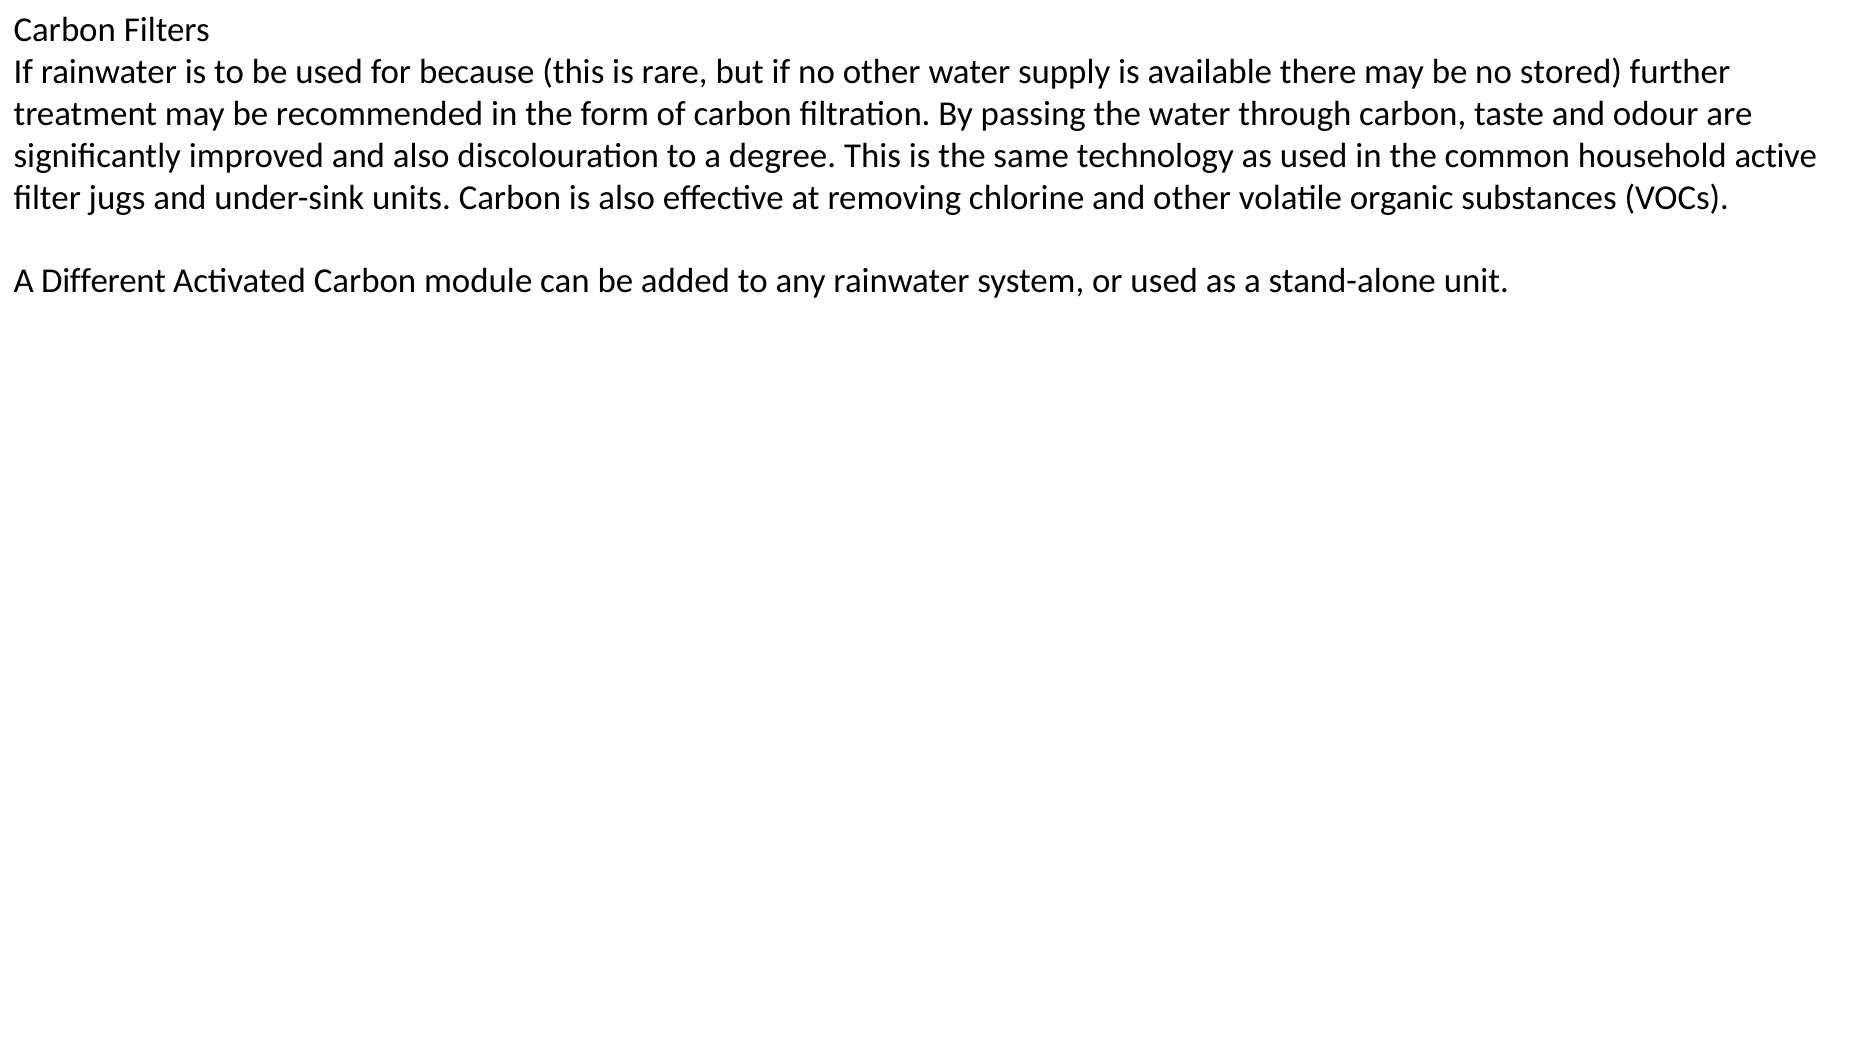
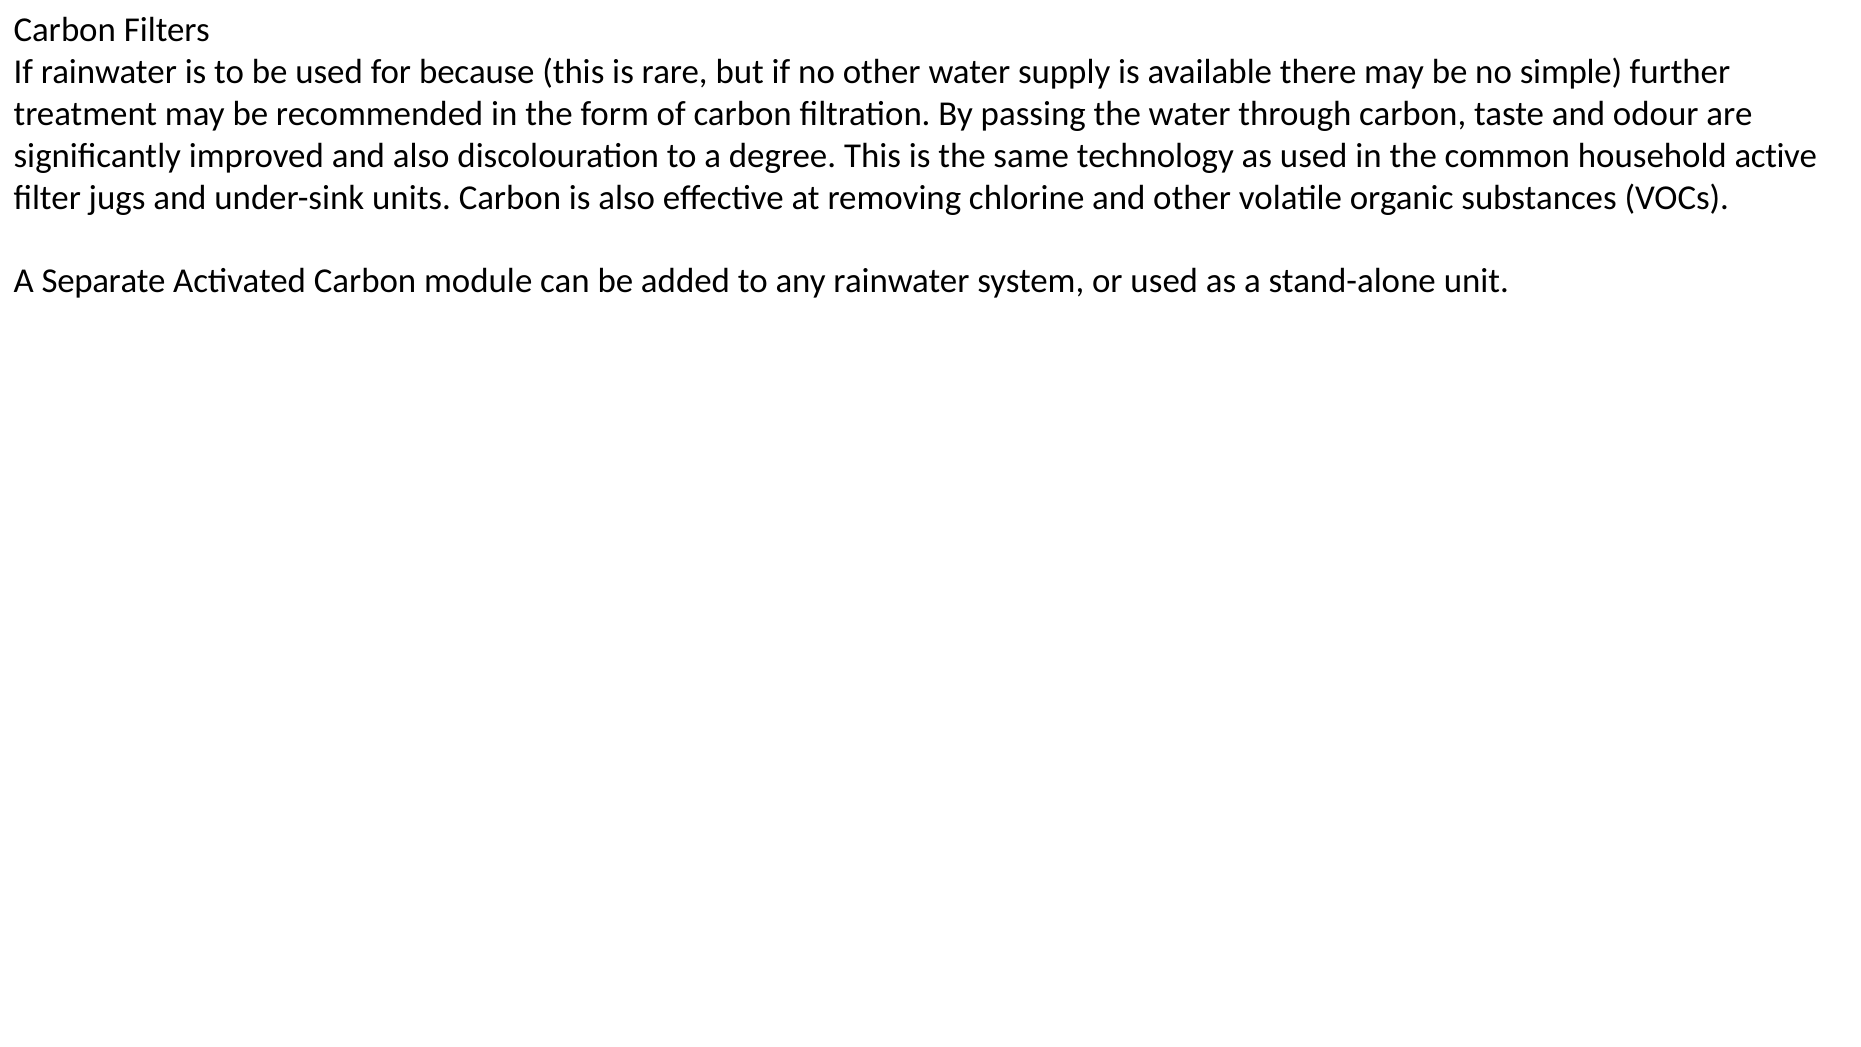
stored: stored -> simple (1571, 72)
Different: Different -> Separate (104, 281)
